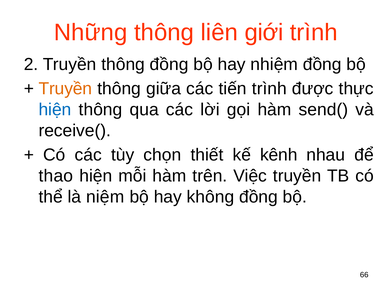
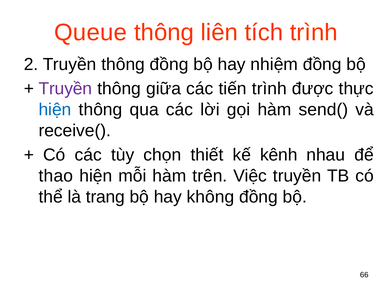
Những: Những -> Queue (91, 32)
giới: giới -> tích (264, 32)
Truyền colour: orange -> purple (65, 89)
niệm: niệm -> trang (105, 197)
